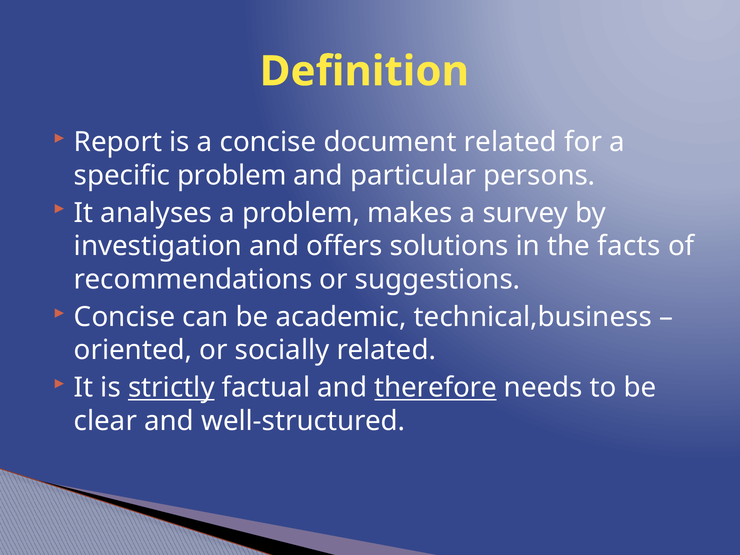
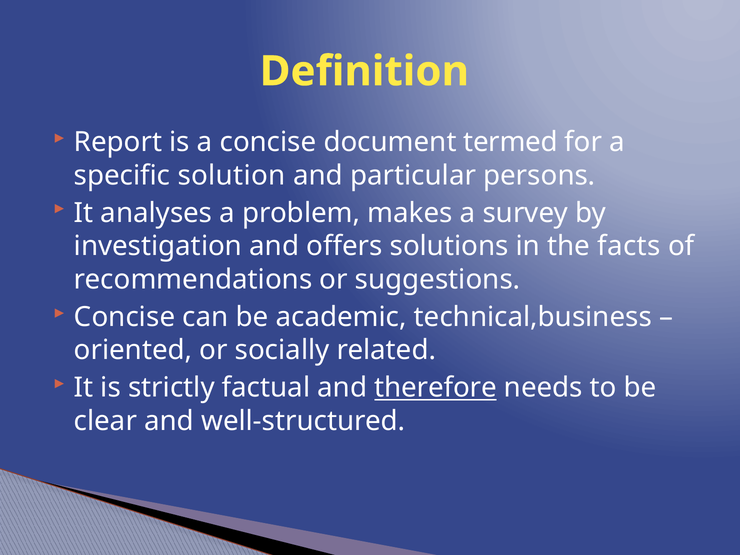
document related: related -> termed (511, 142)
specific problem: problem -> solution (232, 175)
strictly underline: present -> none (171, 388)
